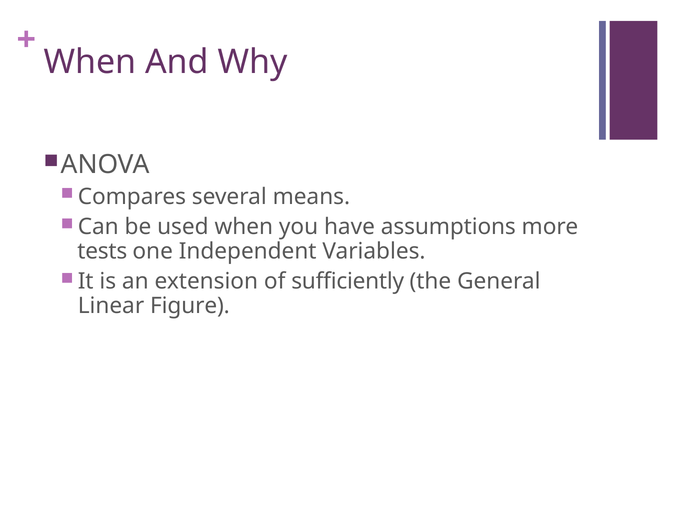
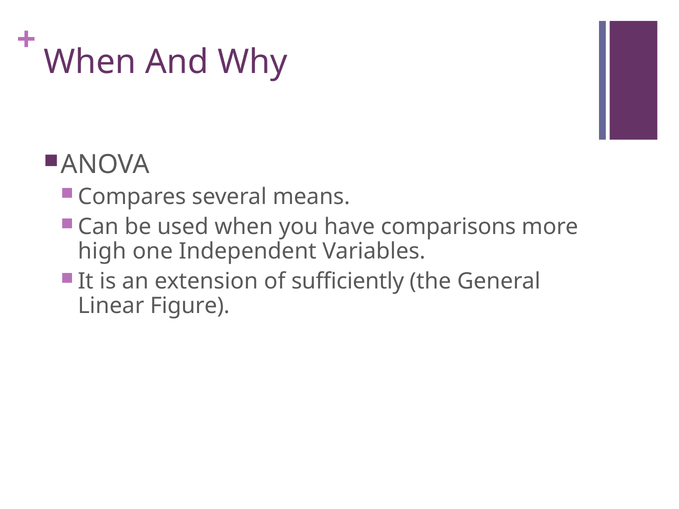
assumptions: assumptions -> comparisons (448, 227)
tests: tests -> high (102, 251)
